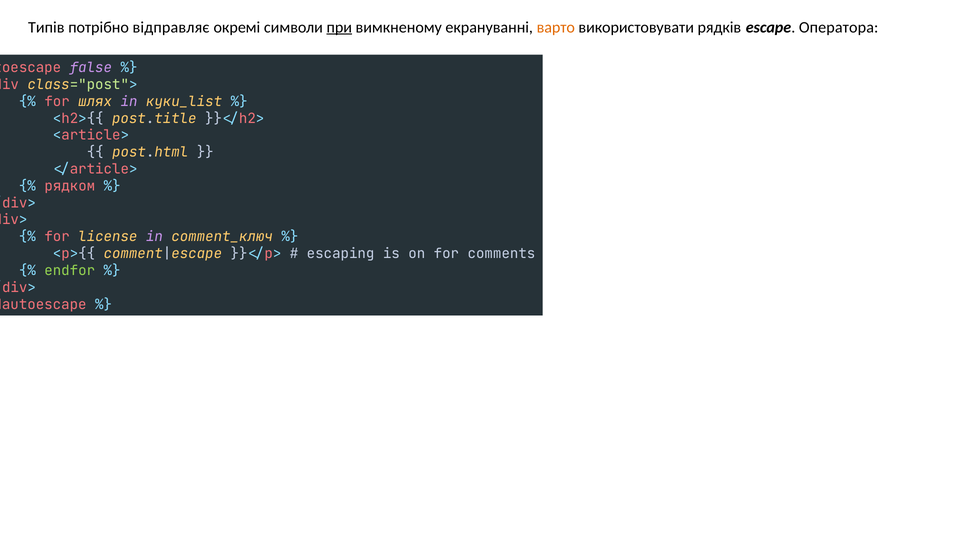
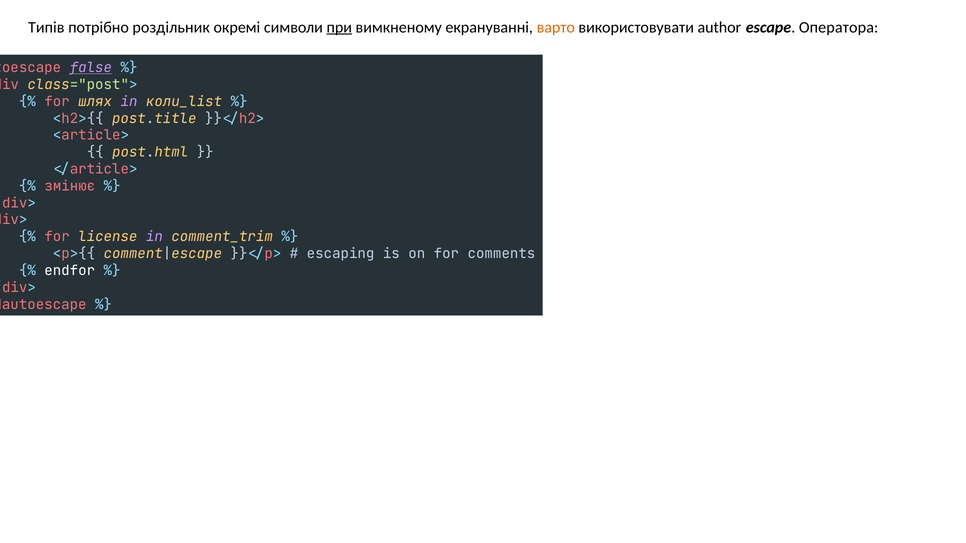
відправляє: відправляє -> роздільник (171, 27)
рядків: рядків -> author (719, 27)
false underline: none -> present (91, 68)
куки_list: куки_list -> коли_list (184, 102)
рядком: рядком -> змінює (70, 186)
comment_ключ: comment_ключ -> comment_trim (222, 237)
endfor colour: light green -> white (70, 271)
